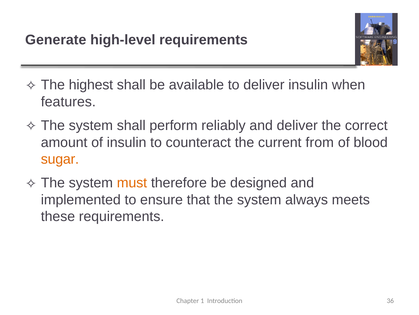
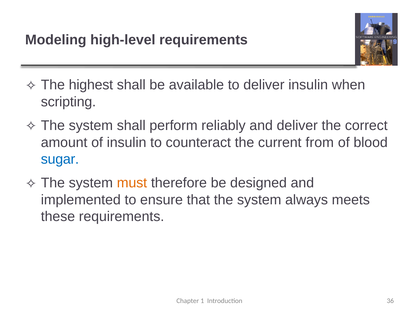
Generate: Generate -> Modeling (56, 40)
features: features -> scripting (68, 102)
sugar colour: orange -> blue (60, 159)
